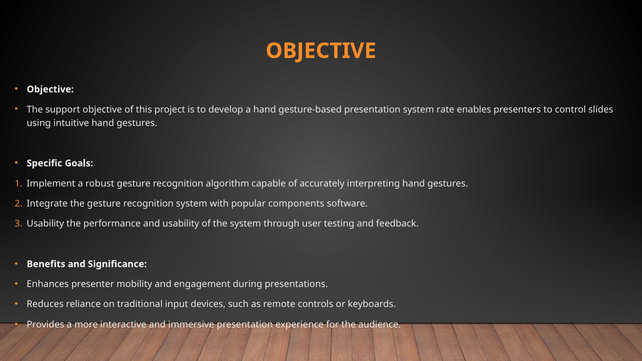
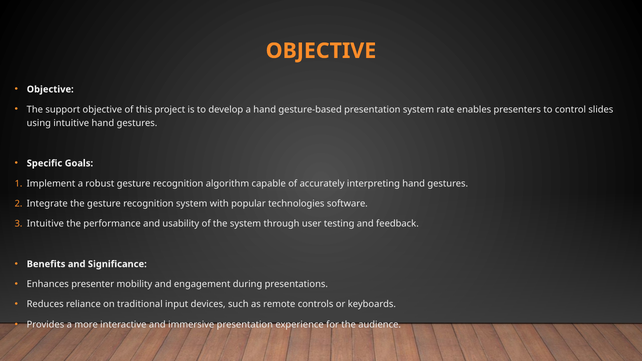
components: components -> technologies (296, 204)
Usability: Usability -> Intuitive (45, 224)
